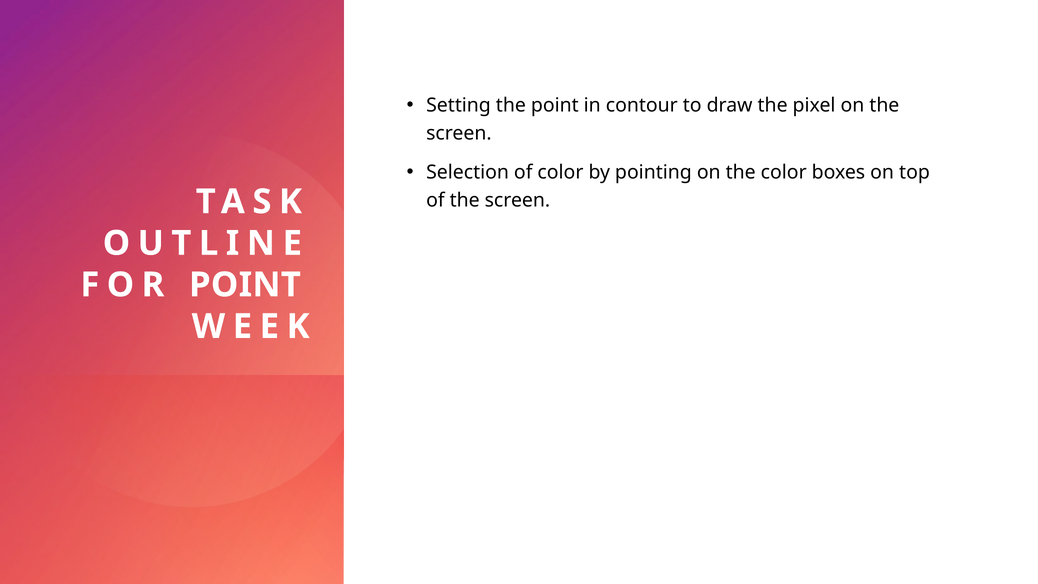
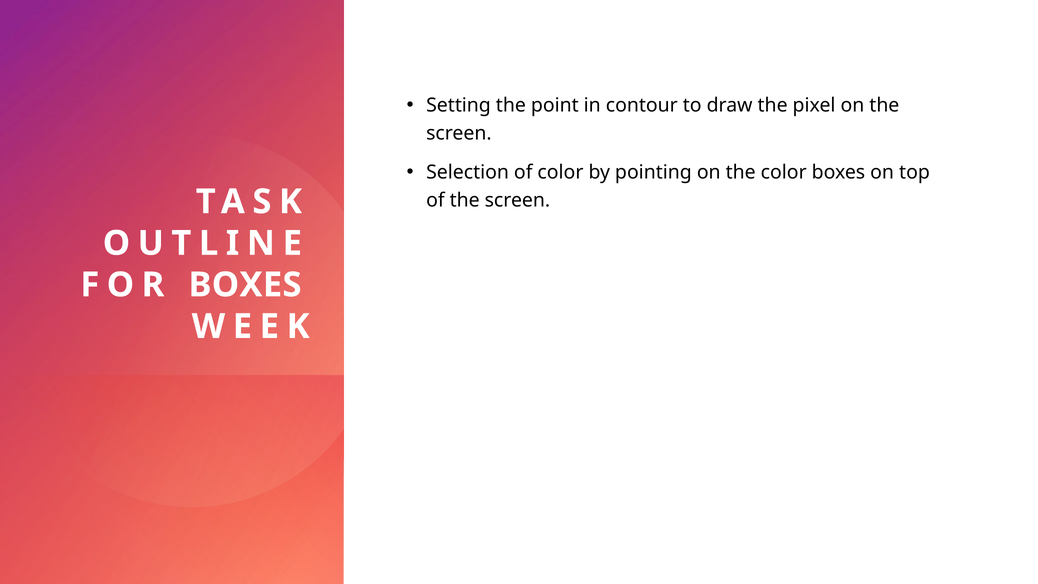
FOR POINT: POINT -> BOXES (245, 285)
